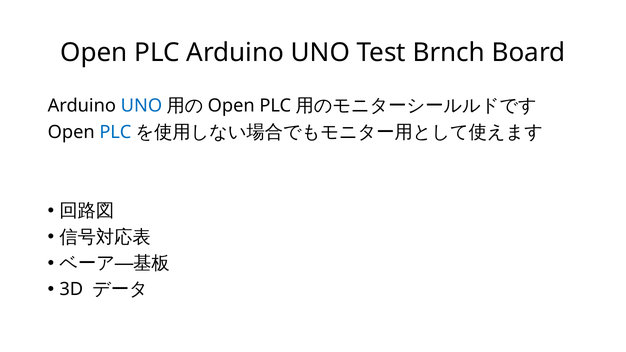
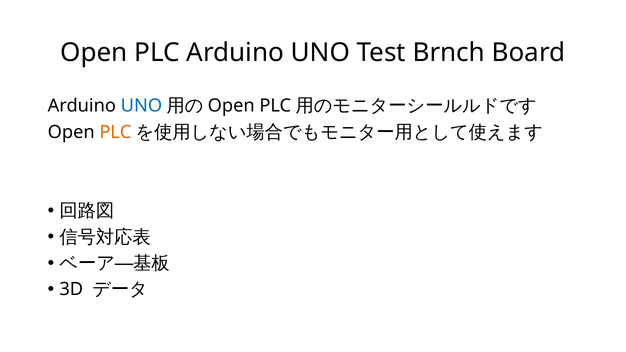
PLC colour: blue -> orange (115, 132)
